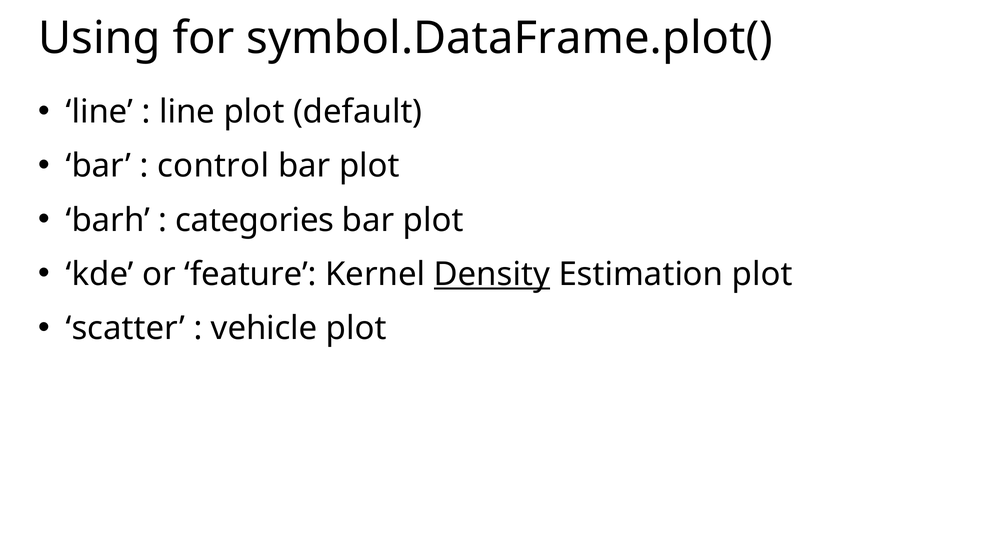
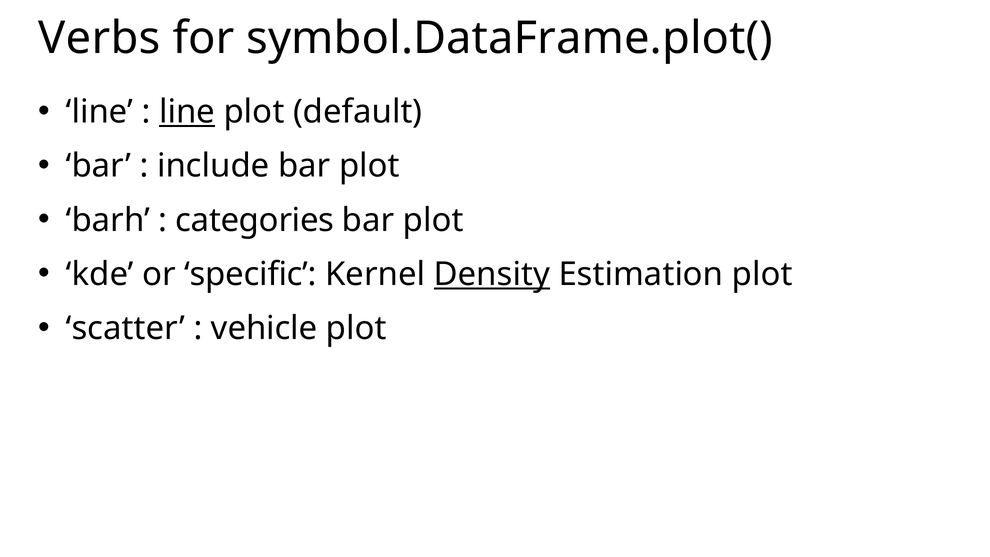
Using: Using -> Verbs (99, 38)
line underline: none -> present (187, 112)
control: control -> include (213, 166)
feature: feature -> specific (251, 274)
